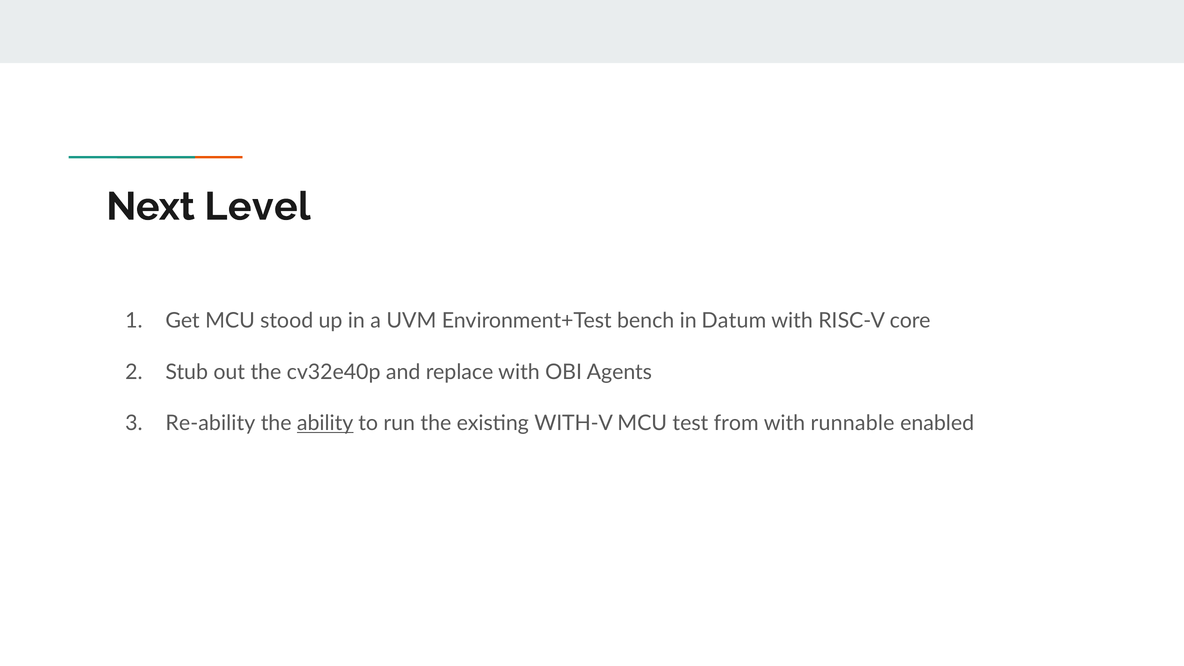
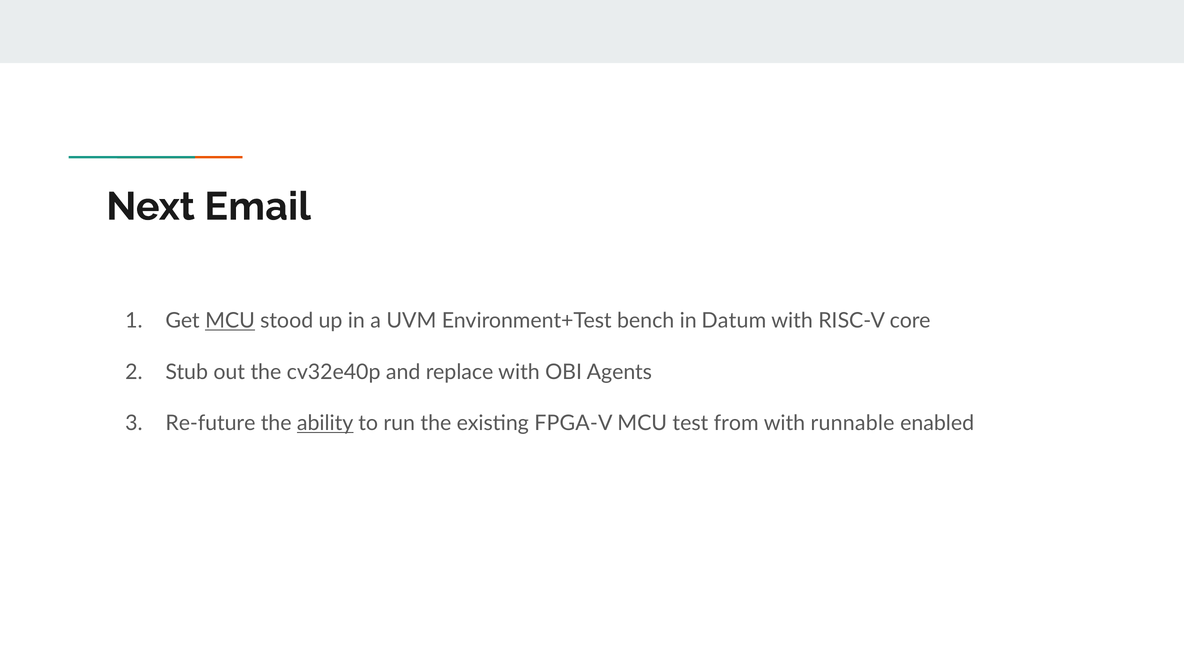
Level: Level -> Email (258, 207)
MCU underline: none -> present (230, 321)
Re-ability: Re-ability -> Re-future (210, 423)
WITH-V: WITH-V -> FPGA-V (573, 423)
